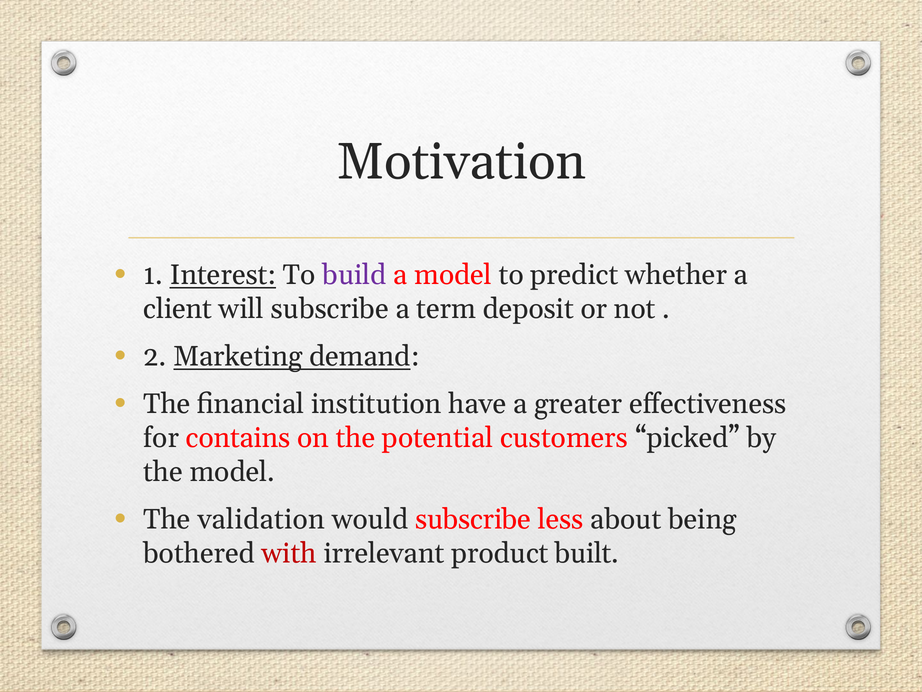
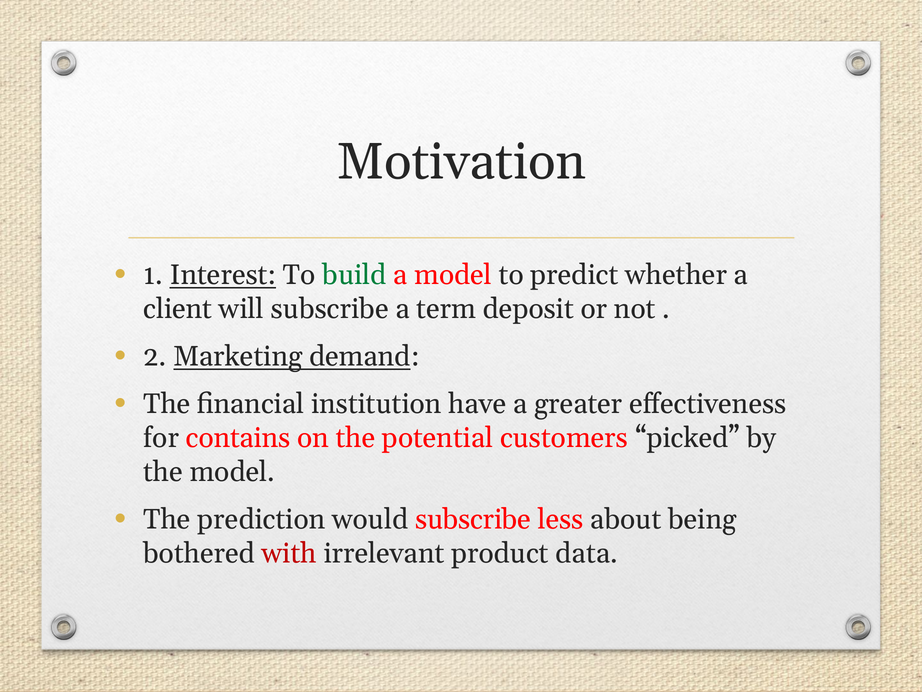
build colour: purple -> green (354, 275)
validation: validation -> prediction (261, 519)
built: built -> data (587, 553)
